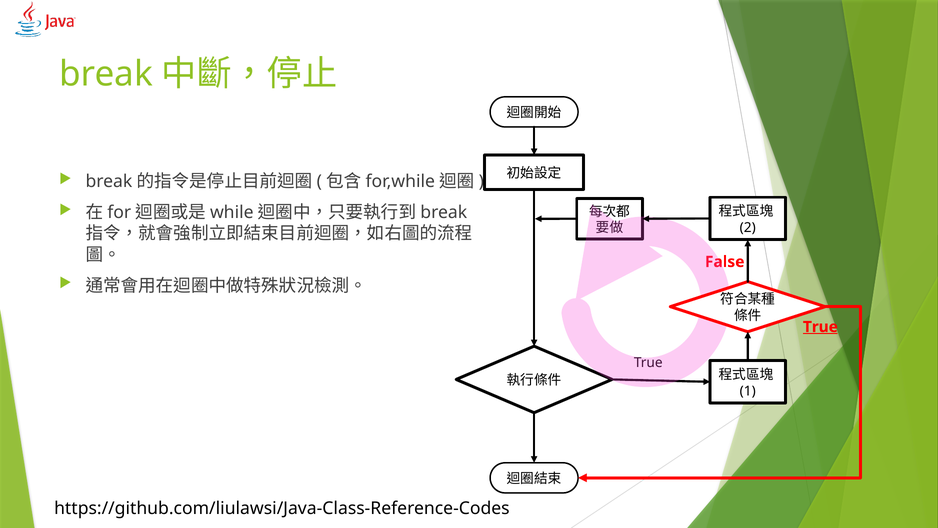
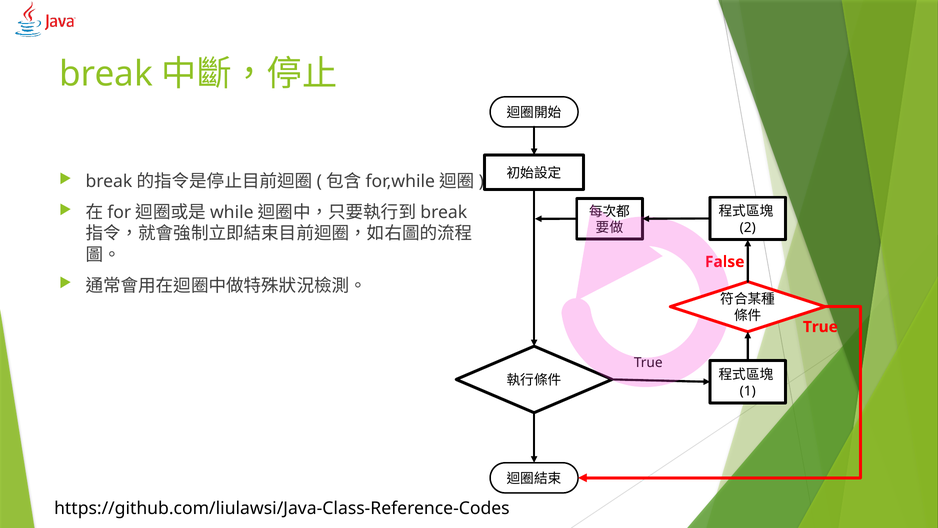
True underline: present -> none (820, 327)
